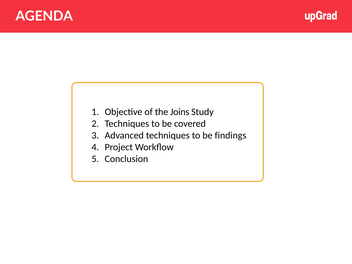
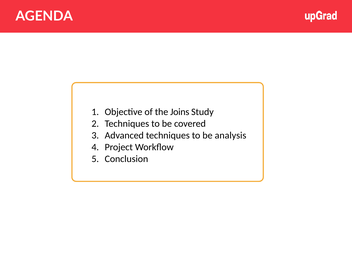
findings: findings -> analysis (231, 135)
